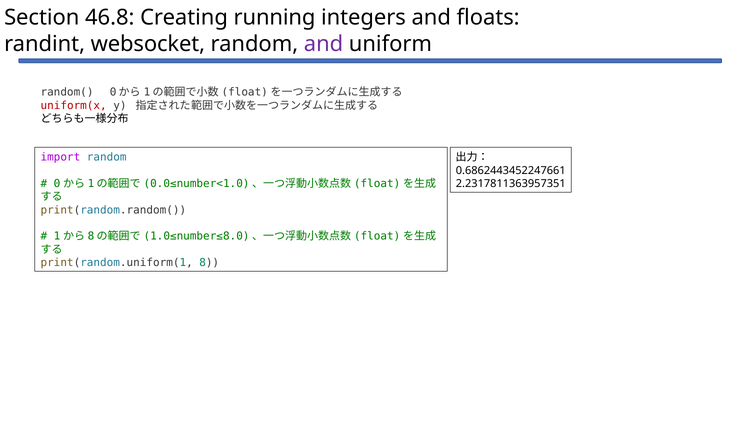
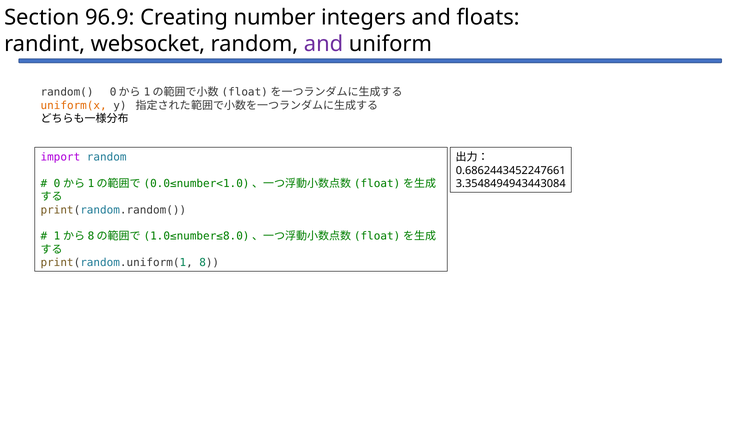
46.8: 46.8 -> 96.9 (110, 17)
running: running -> number (275, 17)
uniform(x colour: red -> orange (74, 106)
2.2317811363957351: 2.2317811363957351 -> 3.3548494943443084 (511, 184)
